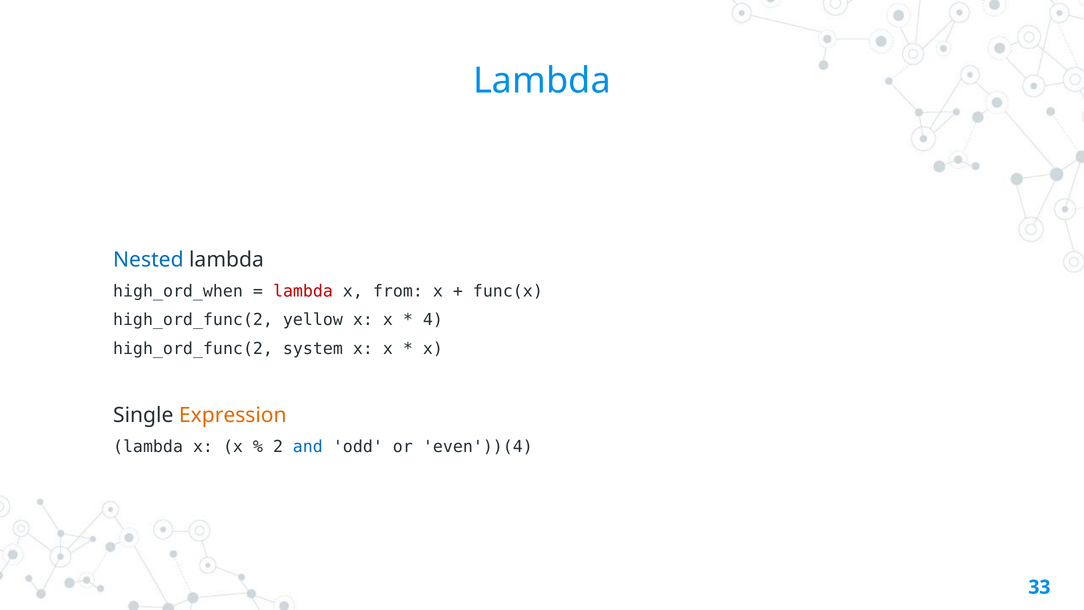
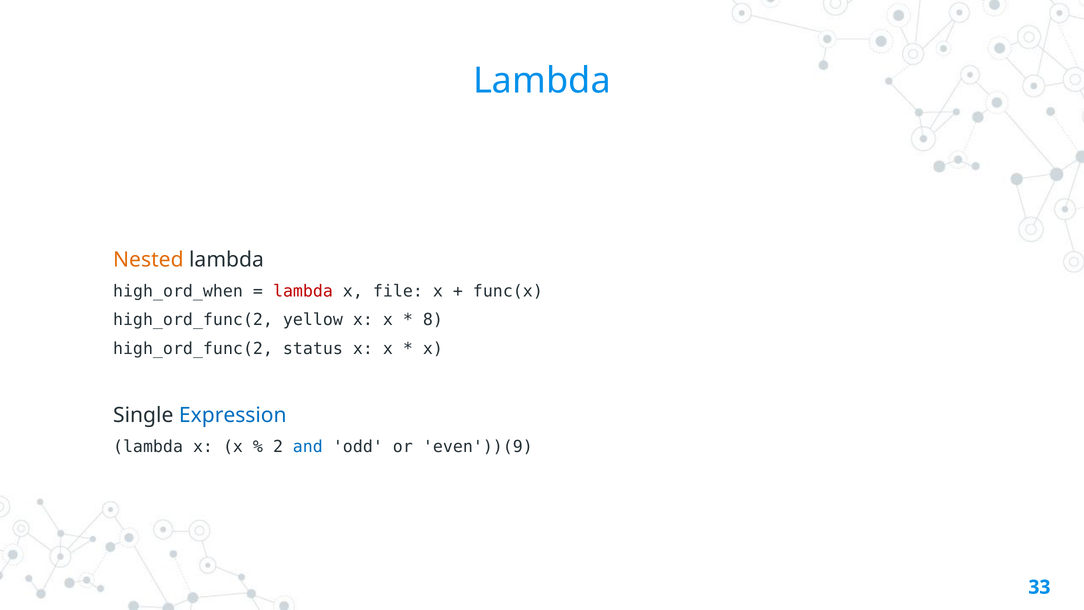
Nested colour: blue -> orange (148, 260)
from: from -> file (398, 291)
4: 4 -> 8 (433, 320)
system: system -> status (313, 349)
Expression colour: orange -> blue (233, 415)
even'))(4: even'))(4 -> even'))(9 (478, 446)
